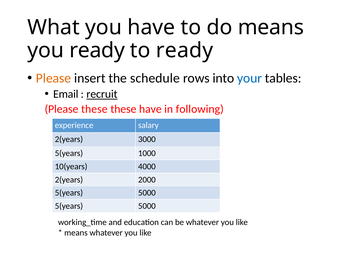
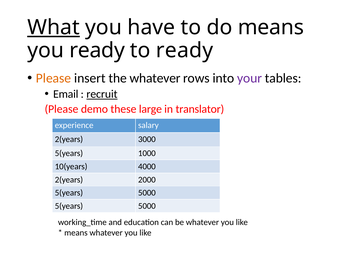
What underline: none -> present (54, 27)
the schedule: schedule -> whatever (155, 78)
your colour: blue -> purple (250, 78)
Please these: these -> demo (94, 109)
these have: have -> large (150, 109)
following: following -> translator (200, 109)
